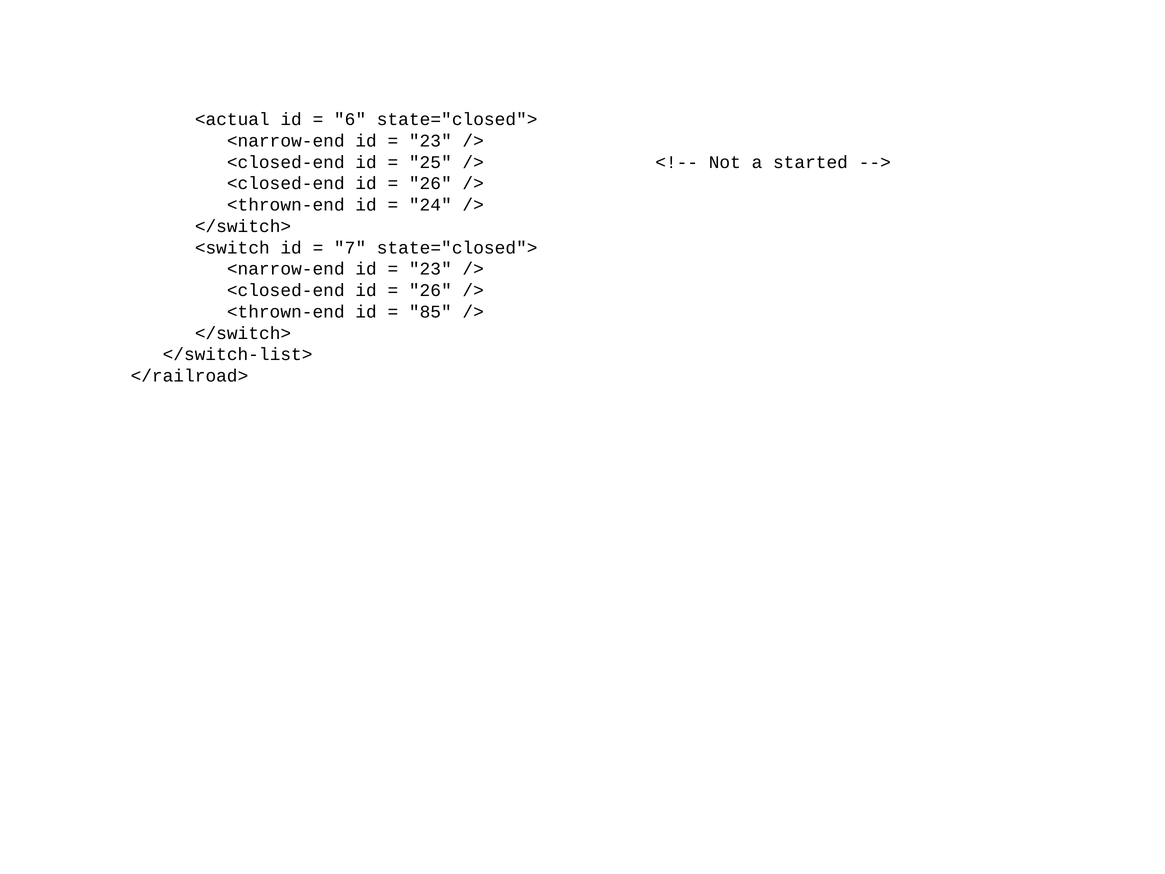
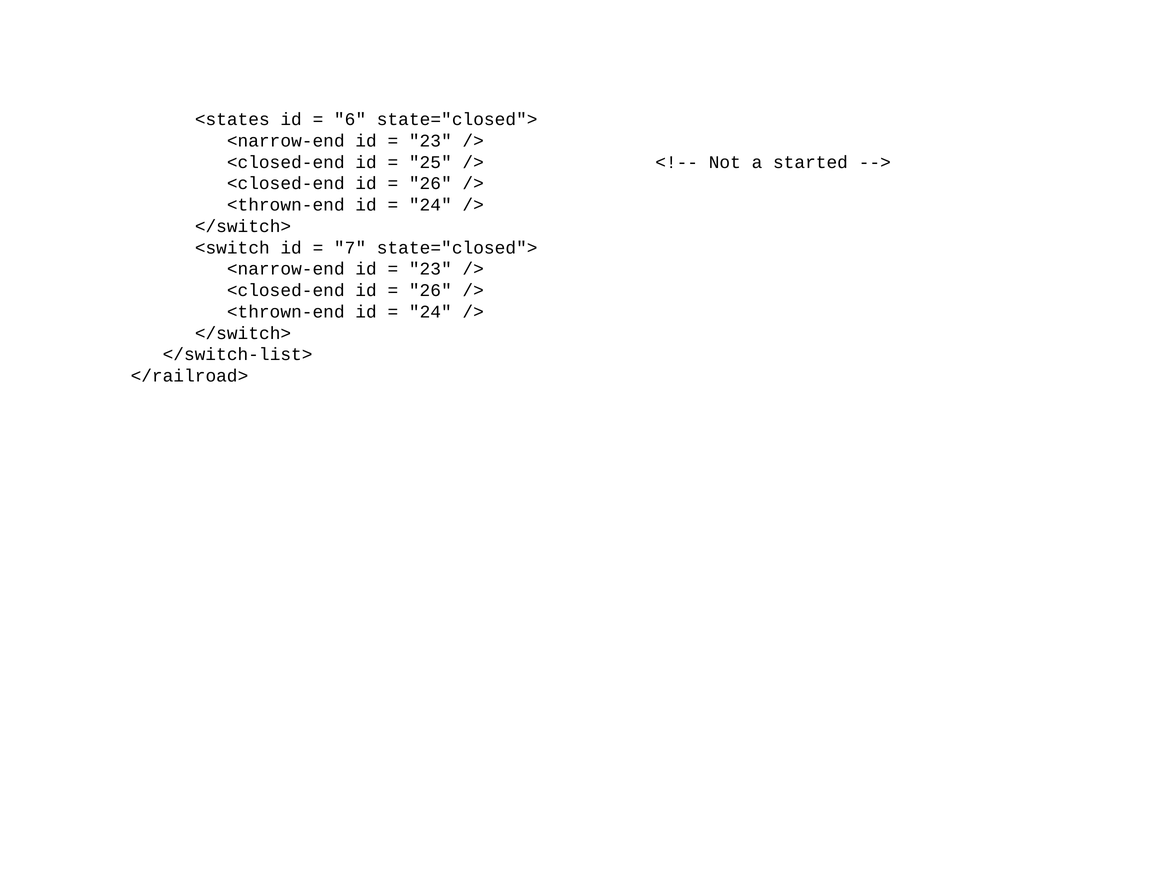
<actual: <actual -> <states (232, 119)
85: 85 -> 24 (430, 312)
